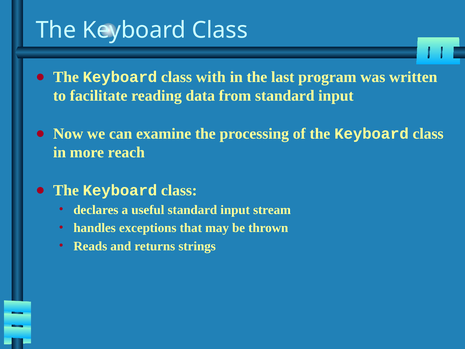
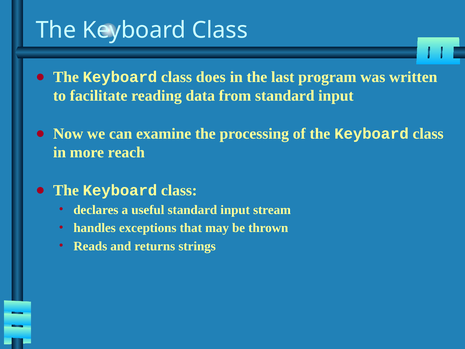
with: with -> does (211, 77)
